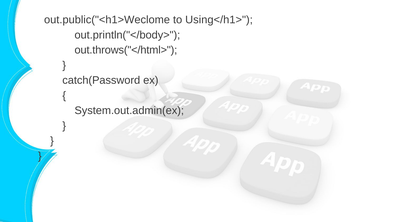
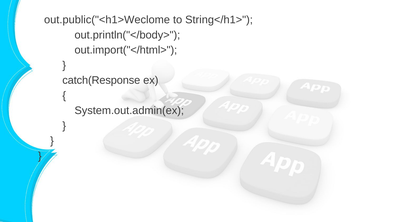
Using</h1>: Using</h1> -> String</h1> (219, 20)
out.throws("</html>: out.throws("</html> -> out.import("</html> (126, 50)
catch(Password: catch(Password -> catch(Response (101, 80)
